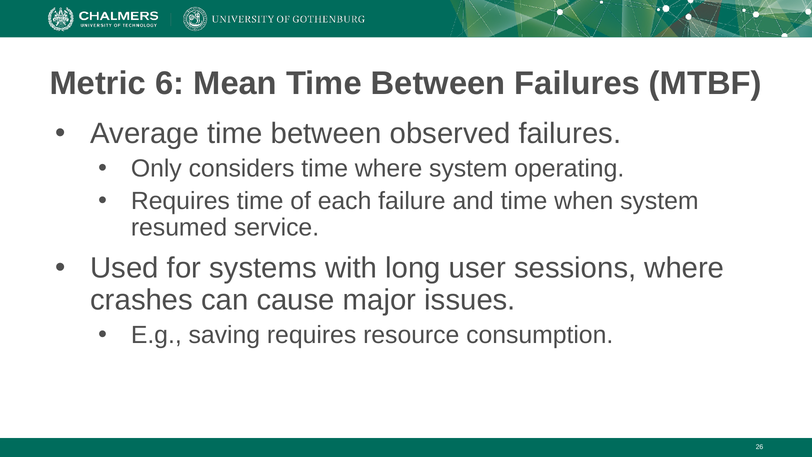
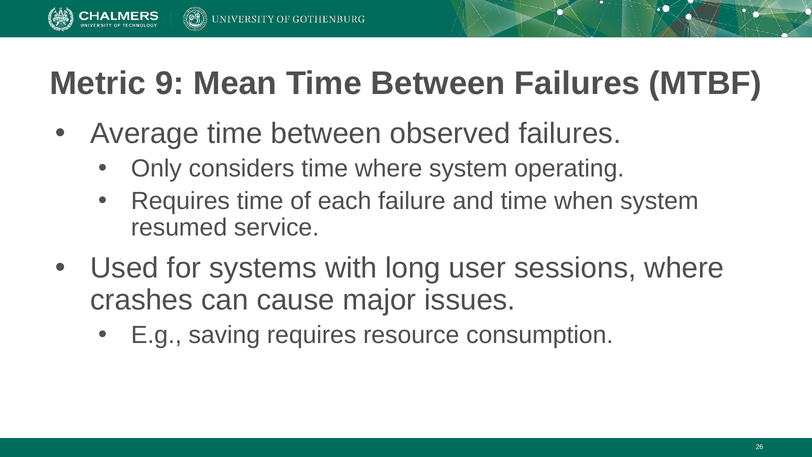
6: 6 -> 9 (170, 84)
